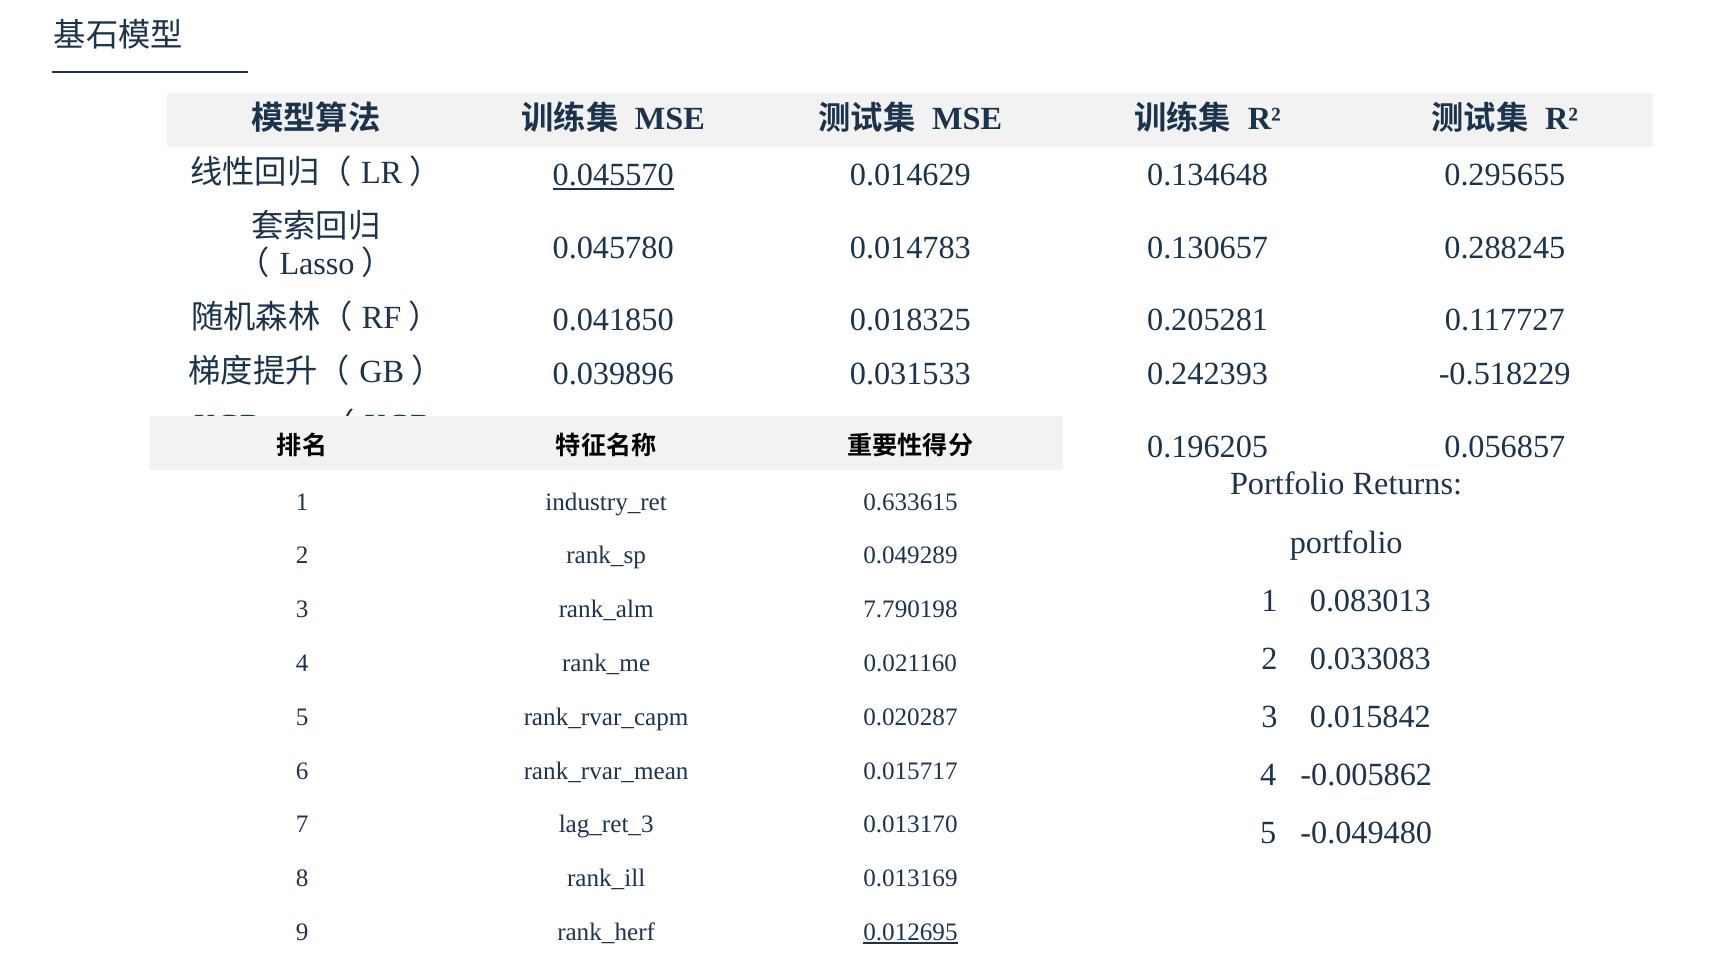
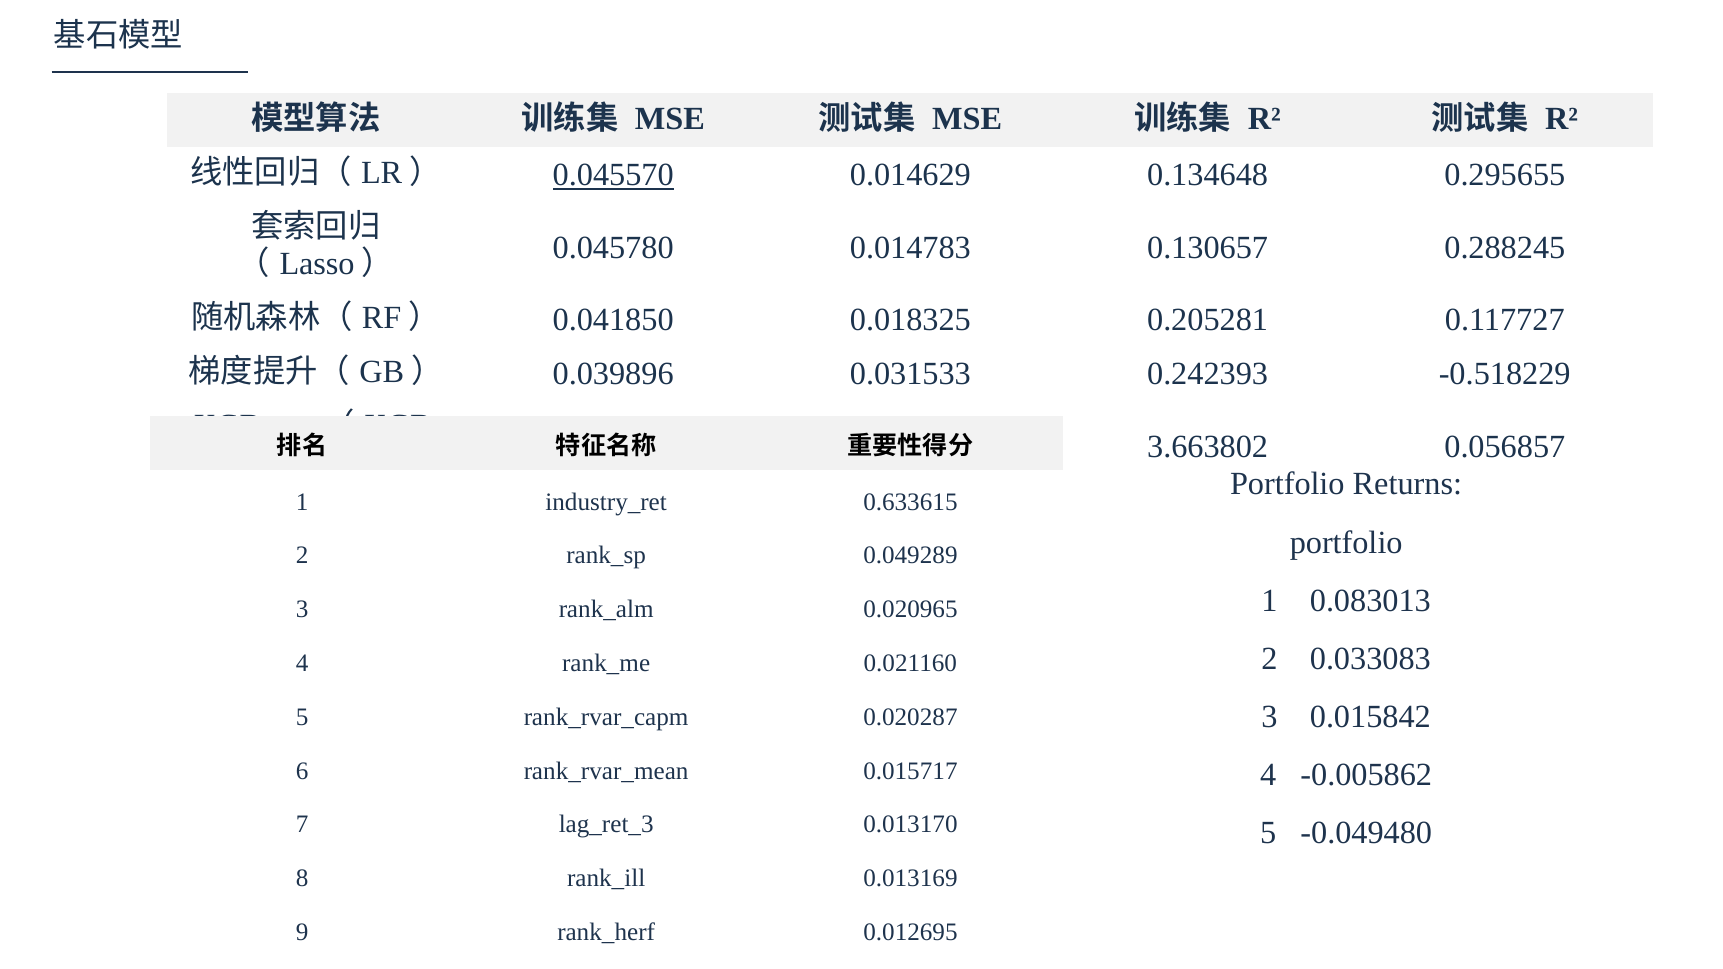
0.196205: 0.196205 -> 3.663802 (1208, 447)
7.790198: 7.790198 -> 0.020965 (910, 610)
0.012695 underline: present -> none (910, 932)
